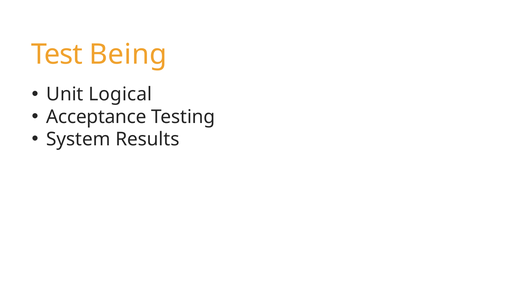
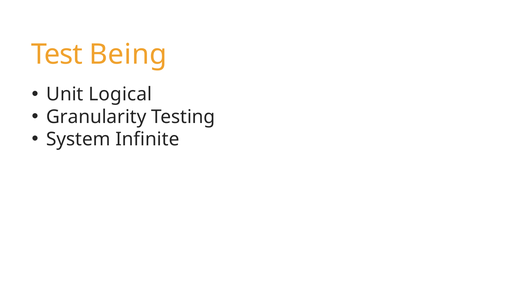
Acceptance: Acceptance -> Granularity (96, 117)
Results: Results -> Infinite (147, 139)
